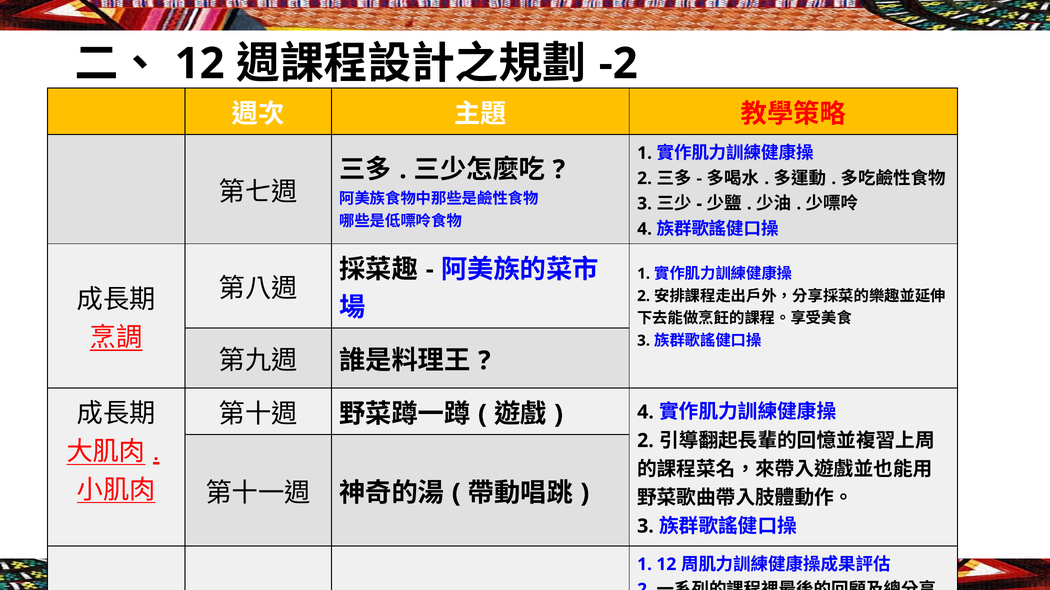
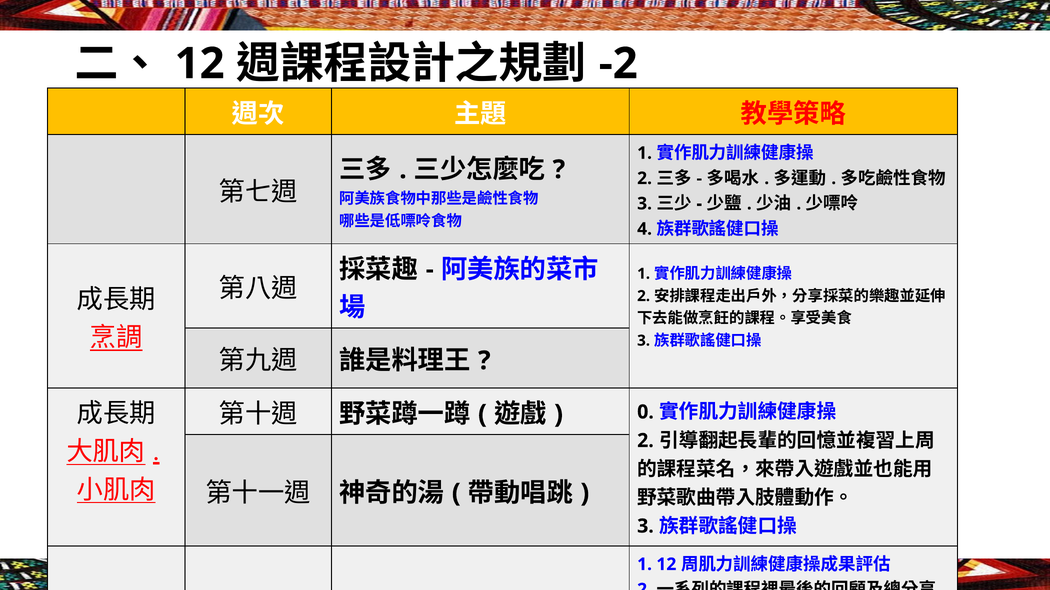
4: 4 -> 0 (645, 412)
